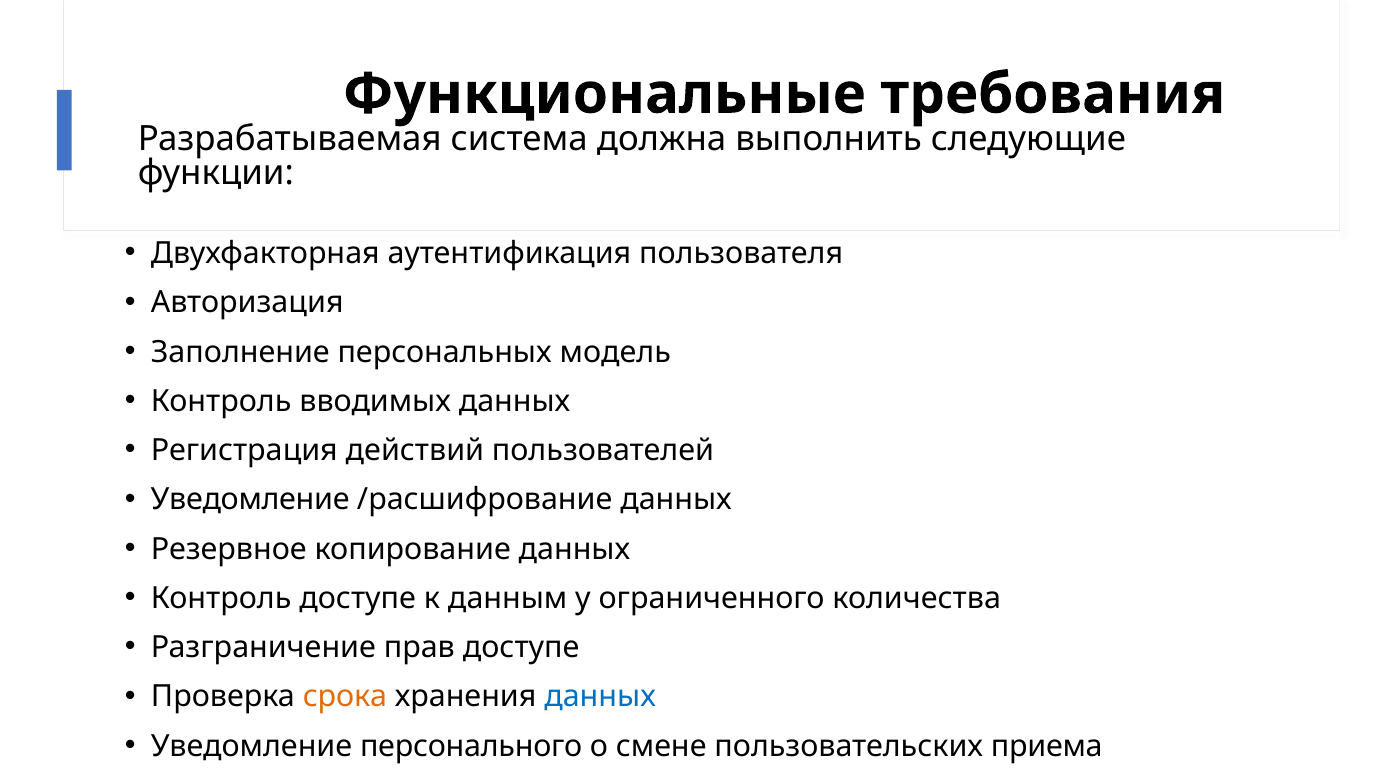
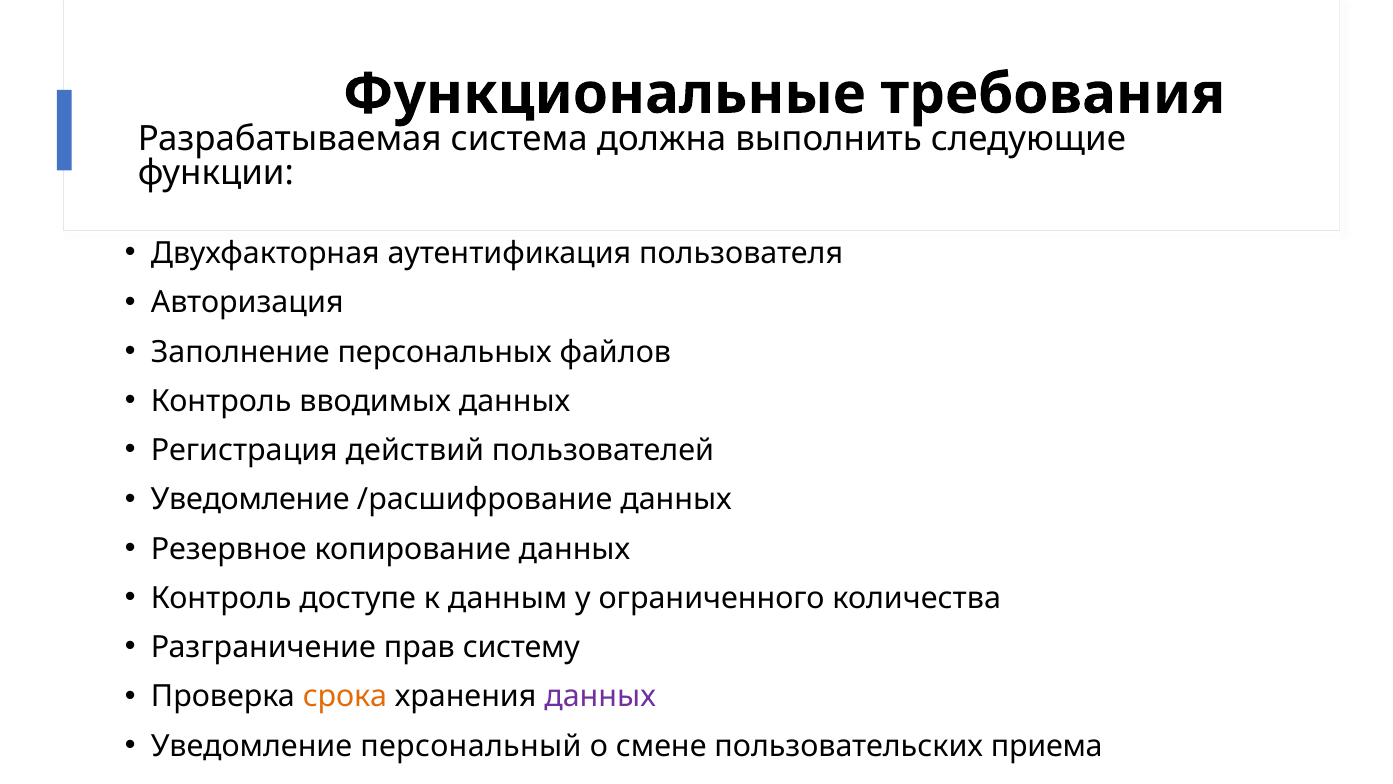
модель: модель -> файлов (615, 352)
прав доступе: доступе -> систему (521, 647)
данных colour: blue -> purple (600, 696)
персонального: персонального -> персональный (471, 746)
